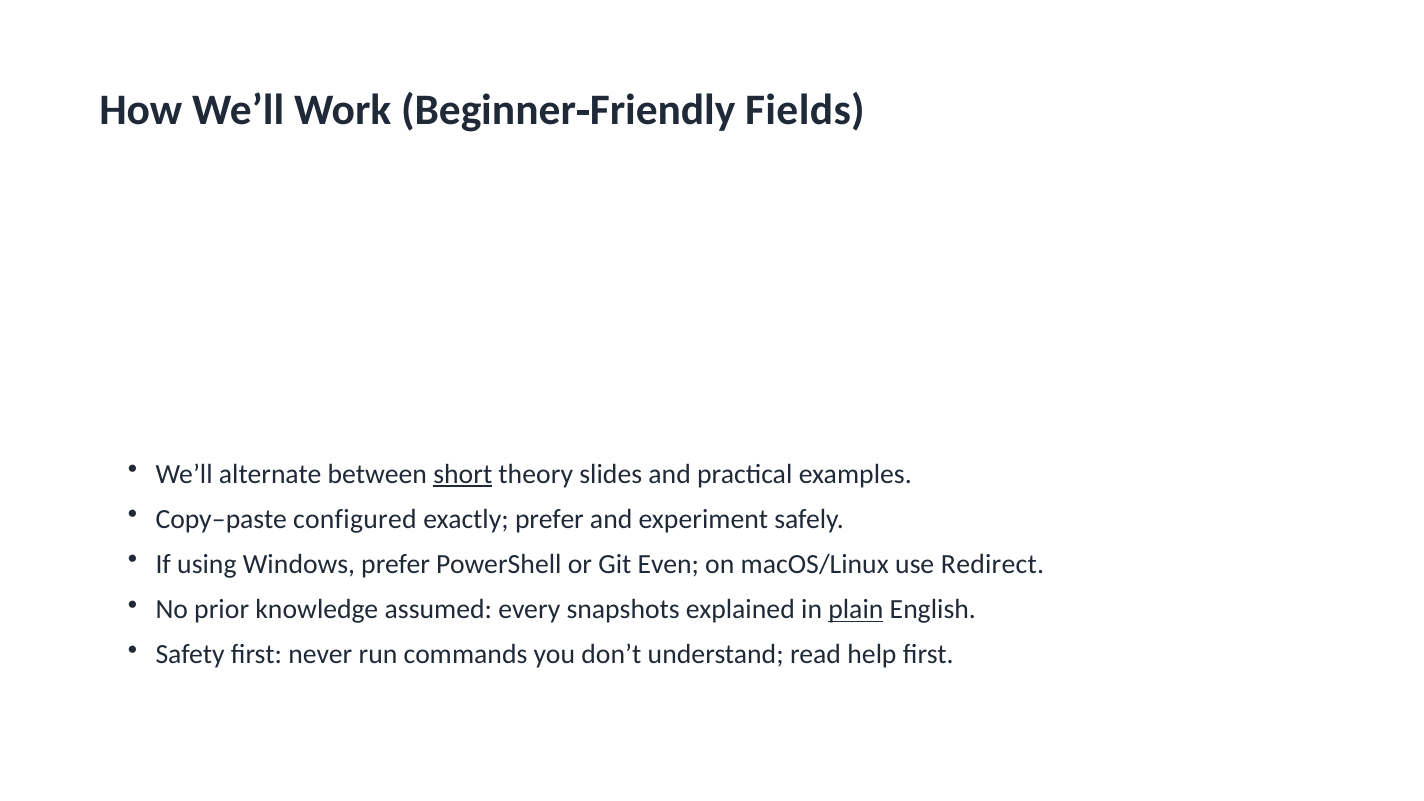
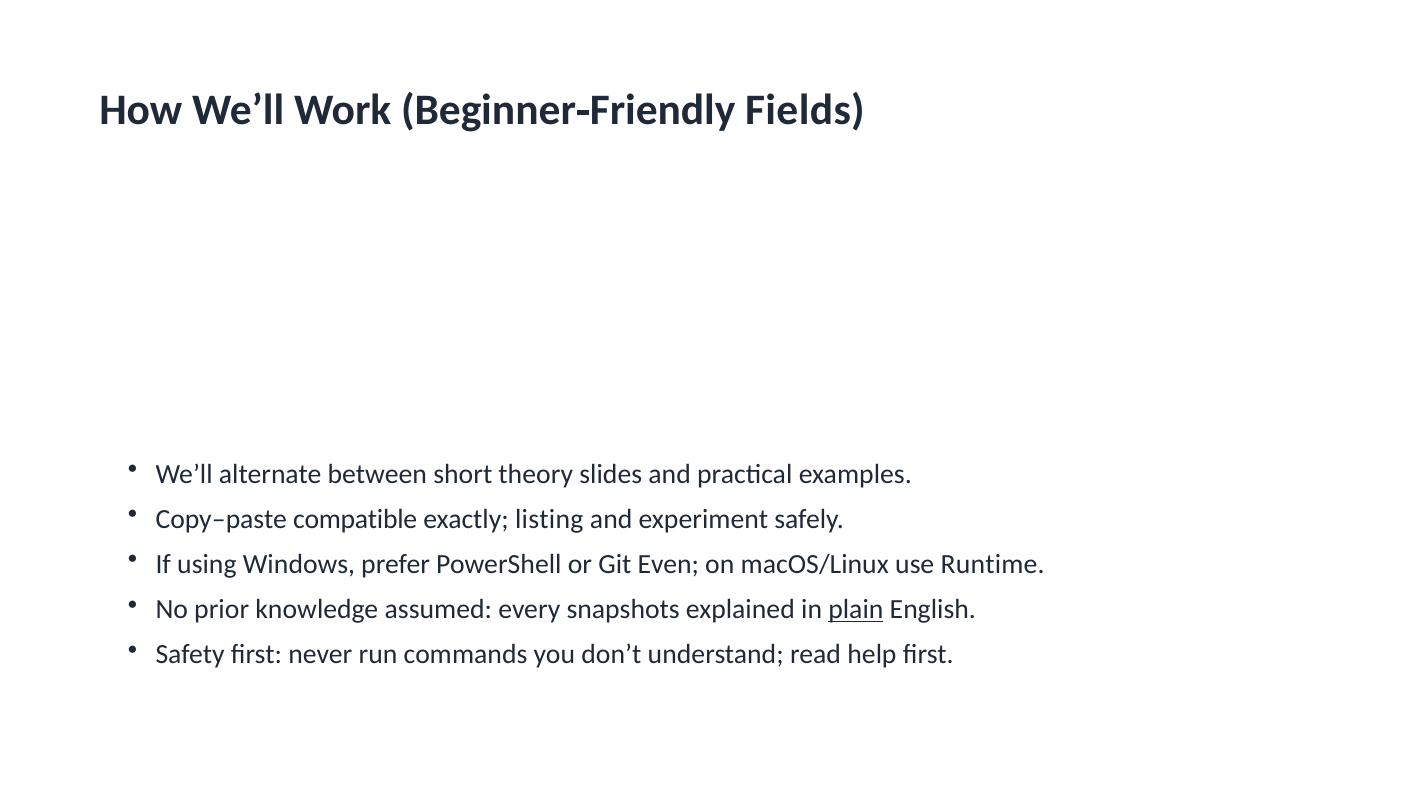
short underline: present -> none (463, 474)
configured: configured -> compatible (355, 519)
exactly prefer: prefer -> listing (549, 519)
Redirect: Redirect -> Runtime (993, 564)
